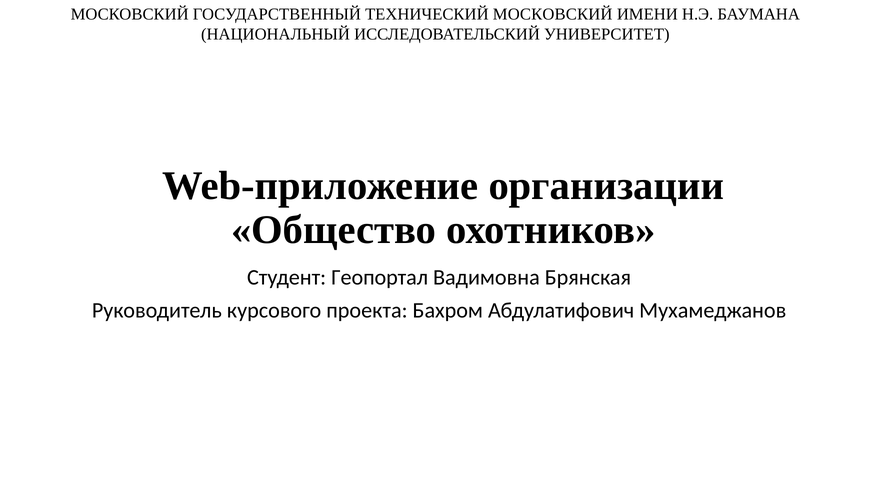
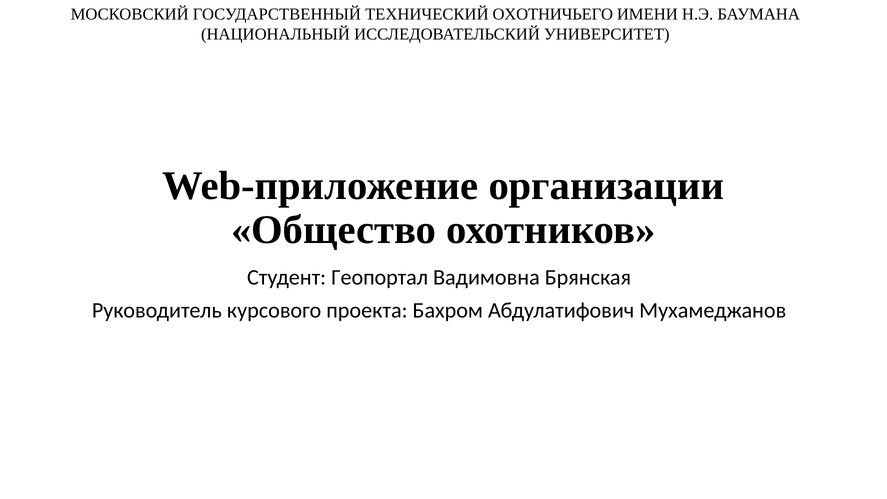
ТЕХНИЧЕСКИЙ МОСКОВСКИЙ: МОСКОВСКИЙ -> ОХОТНИЧЬЕГО (553, 14)
